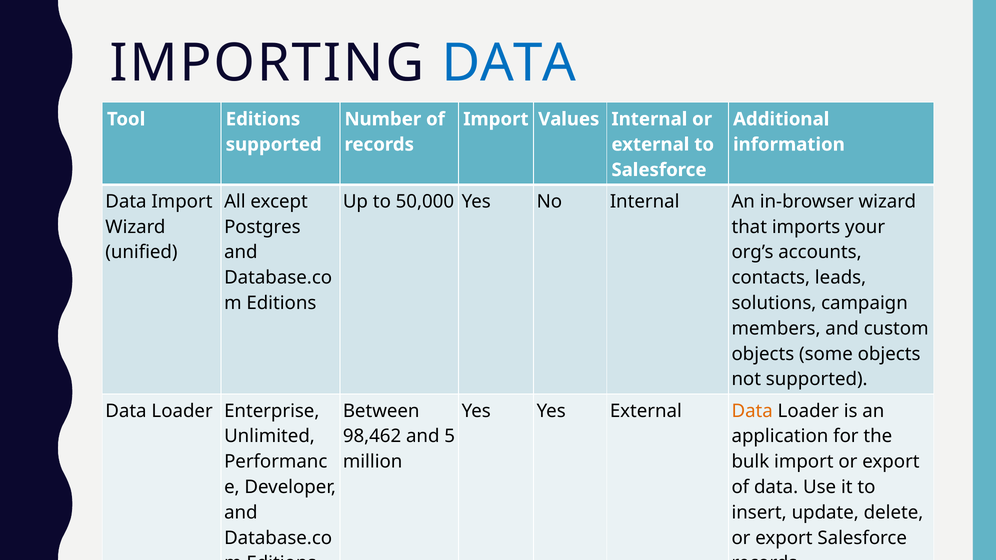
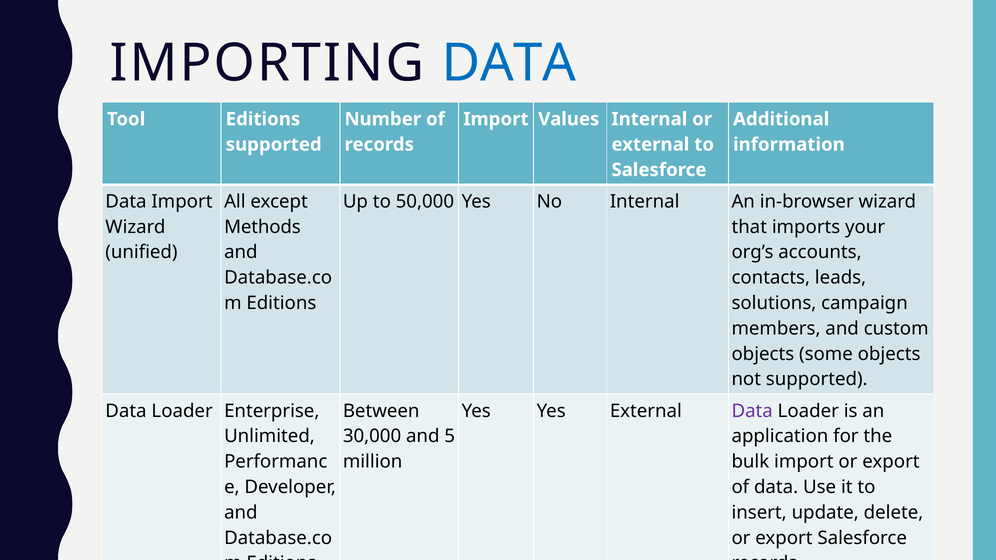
Postgres: Postgres -> Methods (262, 227)
Data colour: orange -> purple (752, 411)
98,462: 98,462 -> 30,000 (372, 437)
